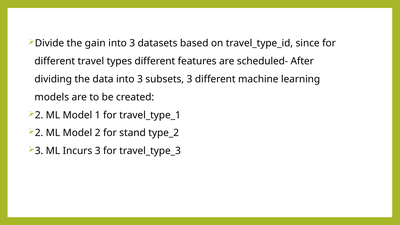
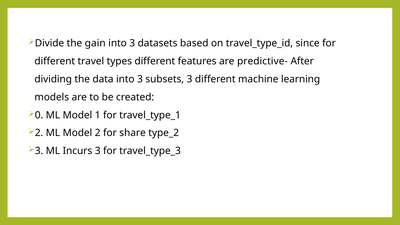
scheduled-: scheduled- -> predictive- (262, 61)
2: 2 -> 0 (39, 115)
stand: stand -> share (133, 133)
